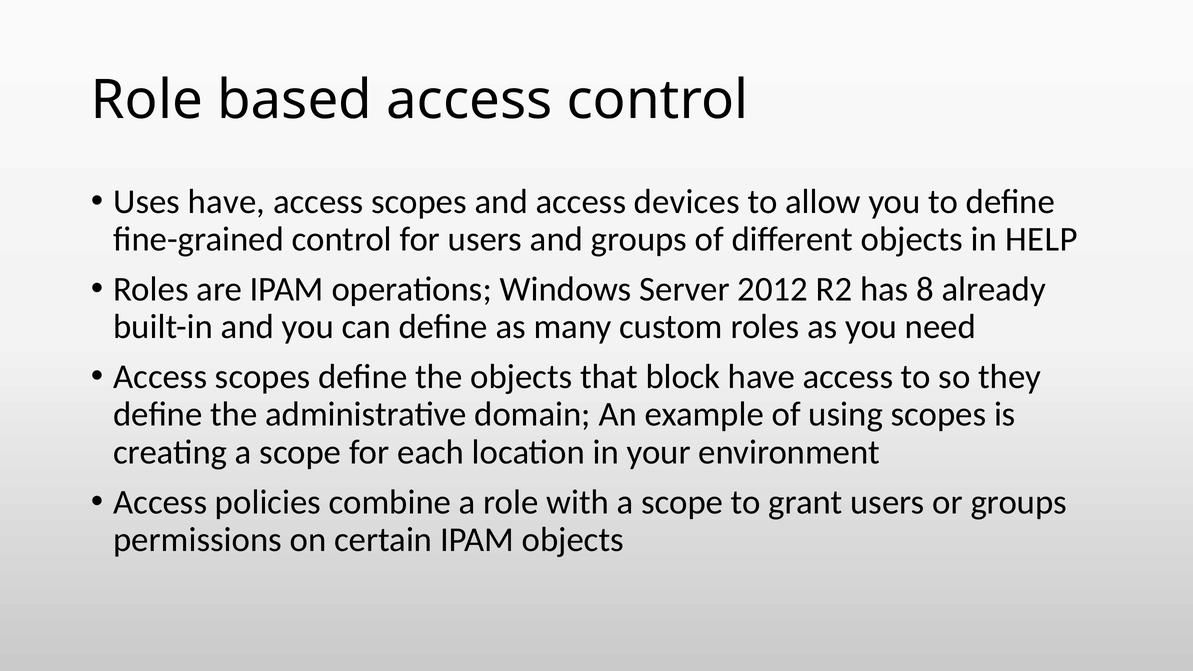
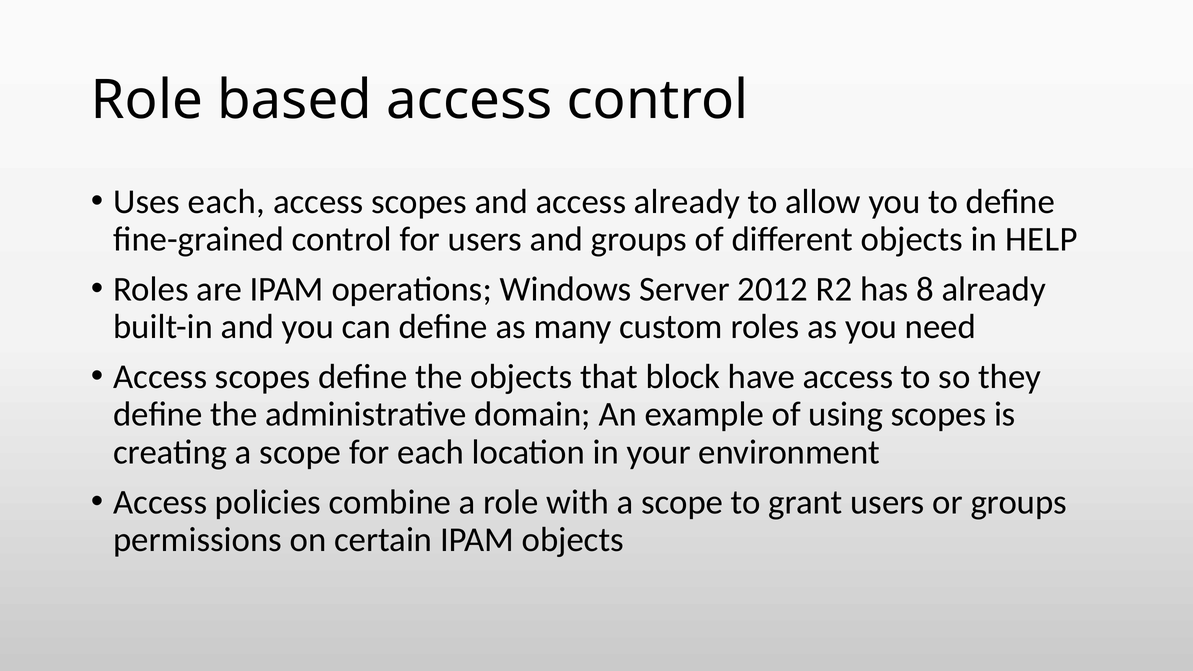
Uses have: have -> each (226, 202)
access devices: devices -> already (687, 202)
